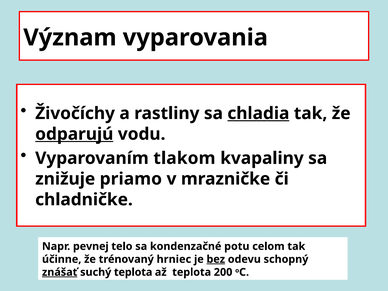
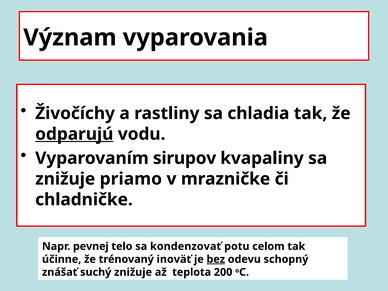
chladia underline: present -> none (258, 113)
tlakom: tlakom -> sirupov (185, 158)
kondenzačné: kondenzačné -> kondenzovať (186, 246)
hrniec: hrniec -> inoväť (174, 259)
znášať underline: present -> none (60, 272)
suchý teplota: teplota -> znižuje (133, 272)
